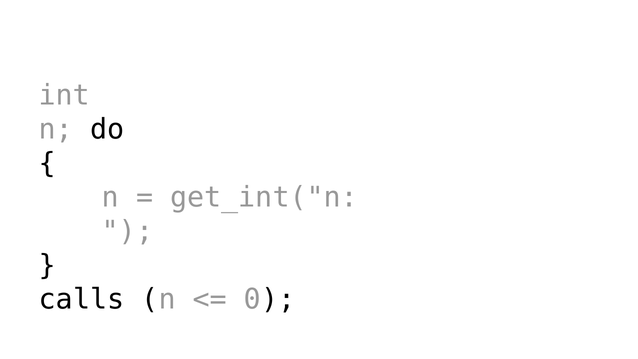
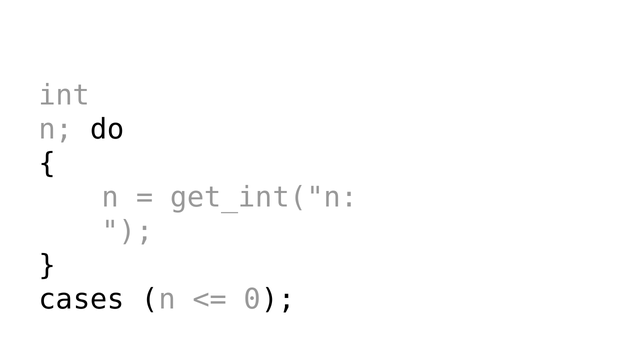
calls: calls -> cases (82, 299)
